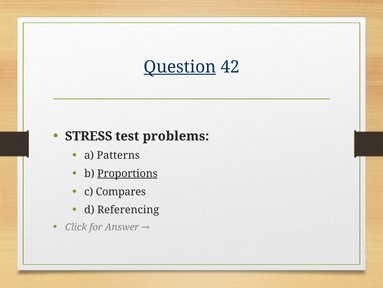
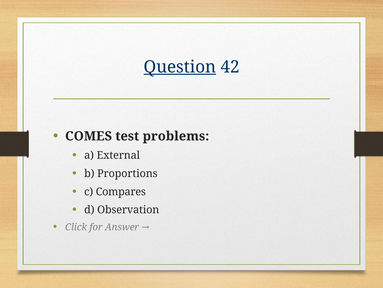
STRESS: STRESS -> COMES (89, 136)
Patterns: Patterns -> External (118, 155)
Proportions underline: present -> none (127, 173)
Referencing: Referencing -> Observation (128, 209)
